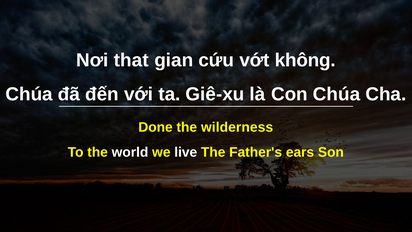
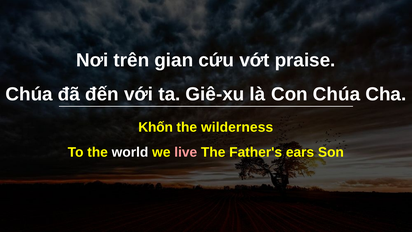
that: that -> trên (131, 60)
không: không -> praise (305, 60)
Done: Done -> Khốn (156, 127)
live colour: white -> pink (186, 152)
